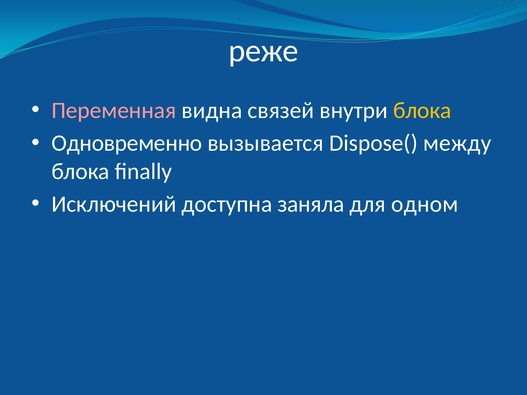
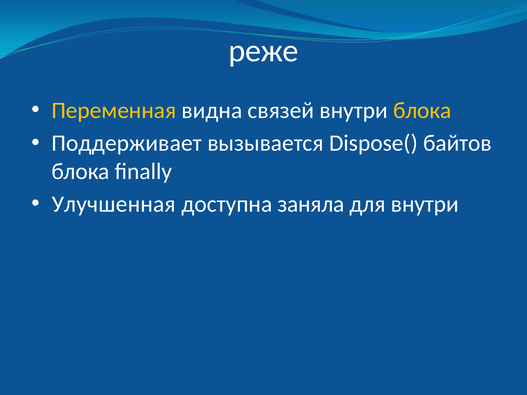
Переменная colour: pink -> yellow (114, 111)
Одновременно: Одновременно -> Поддерживает (127, 143)
между: между -> байтов (457, 143)
Исключений: Исключений -> Улучшенная (114, 204)
для одном: одном -> внутри (425, 204)
